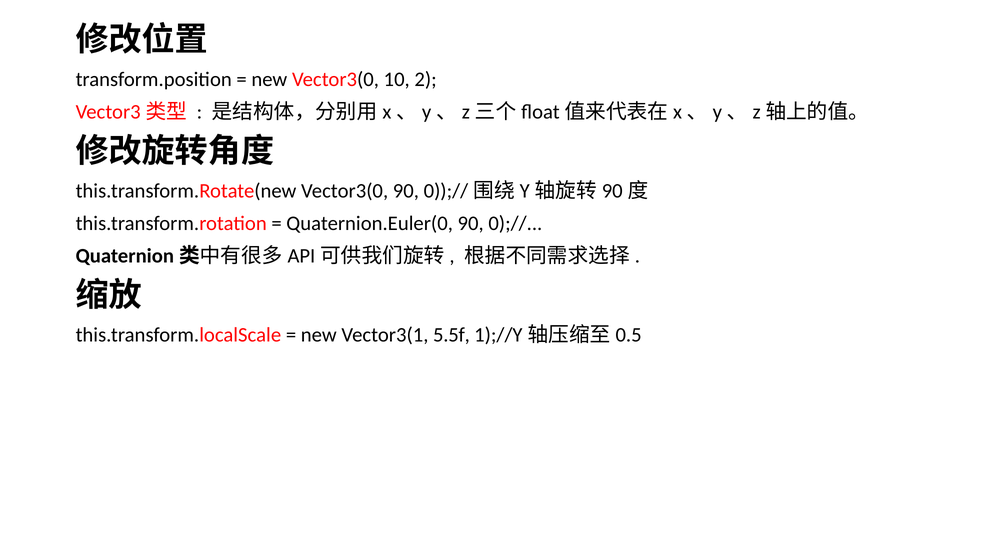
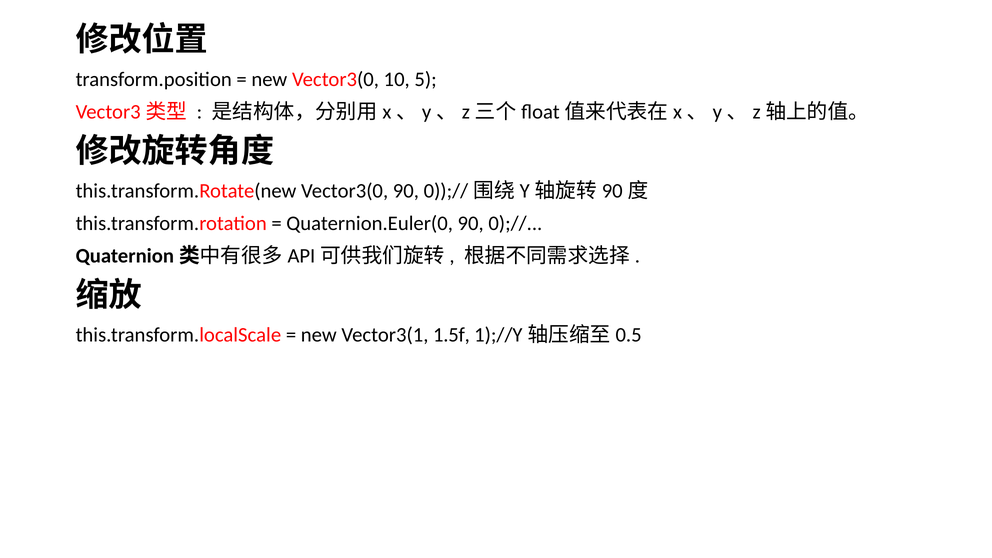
2: 2 -> 5 (426, 79)
5.5f: 5.5f -> 1.5f (451, 335)
